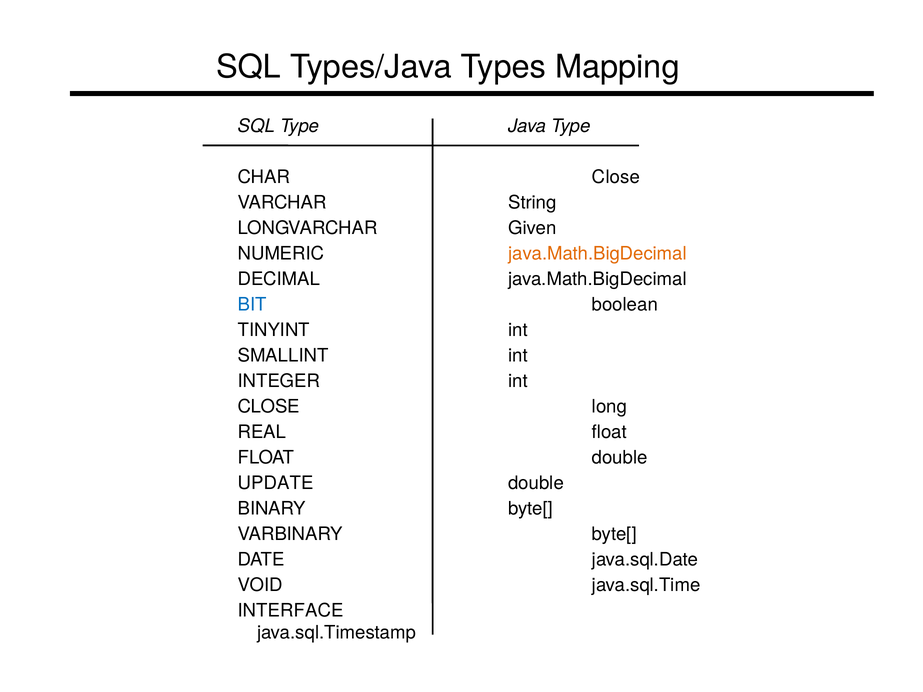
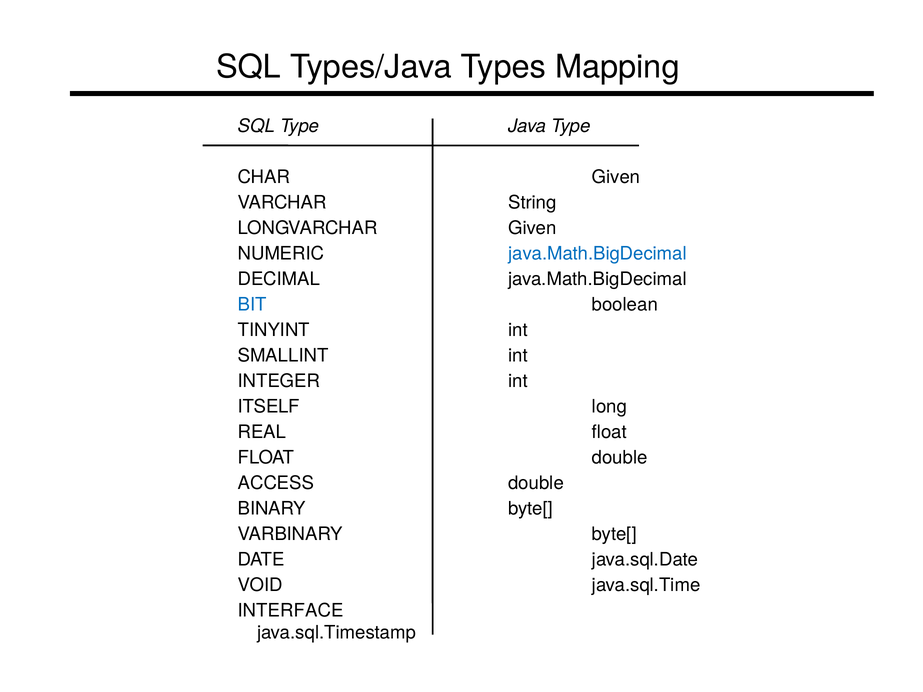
CHAR Close: Close -> Given (616, 177)
java.Math.BigDecimal colour: orange -> blue (597, 254)
CLOSE: CLOSE -> ITSELF (269, 407)
UPDATE: UPDATE -> ACCESS (276, 483)
